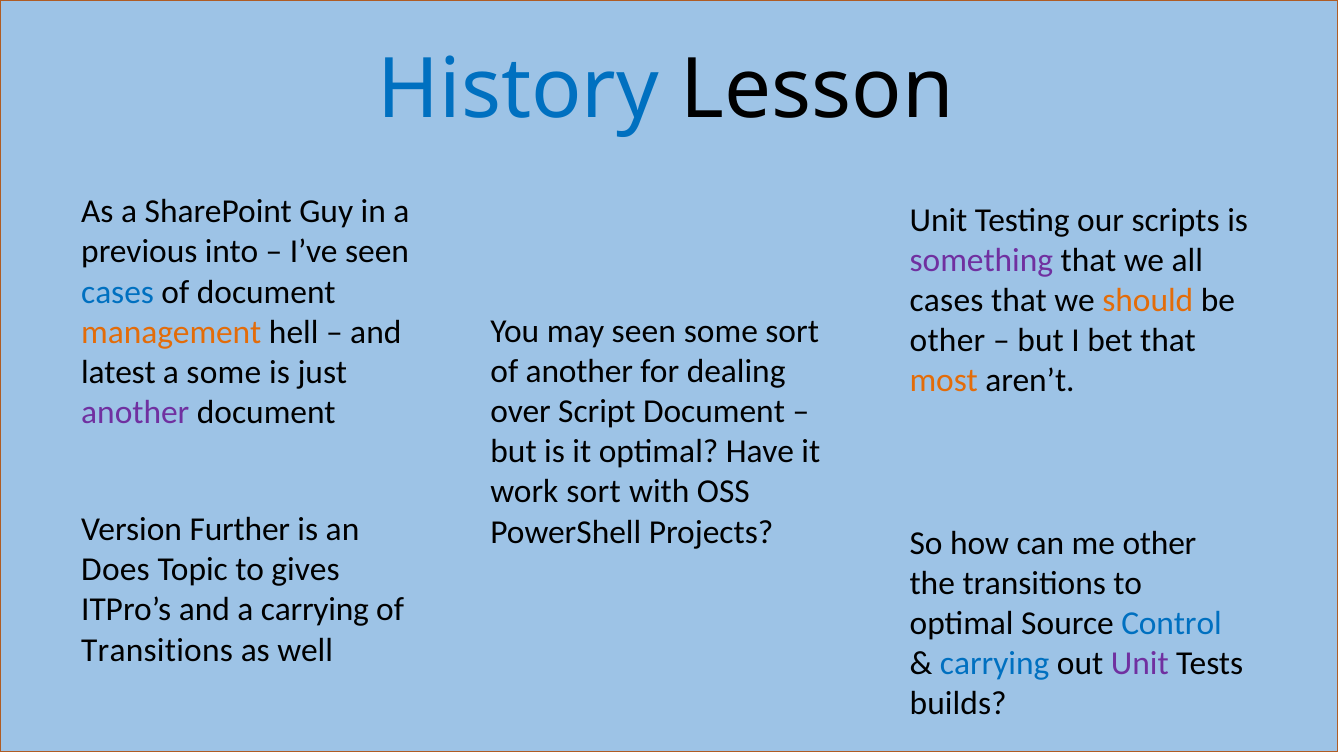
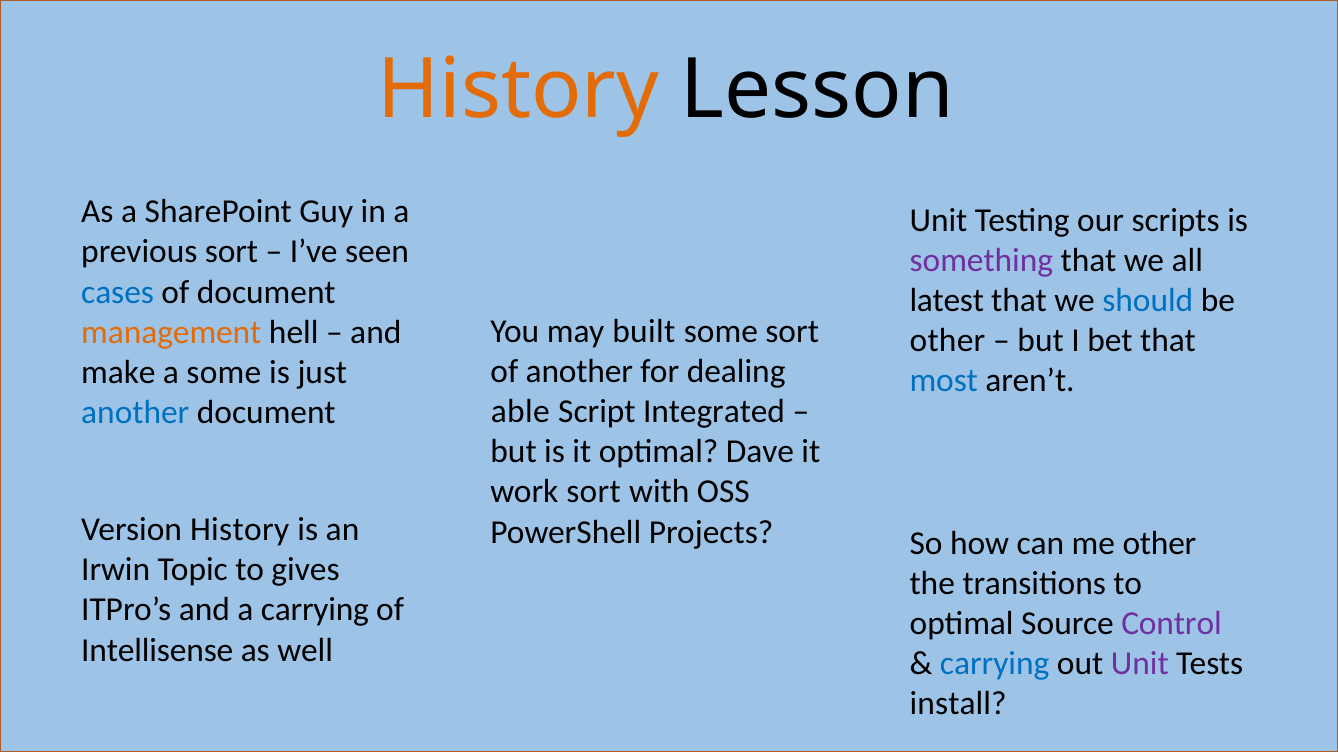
History colour: blue -> orange (518, 90)
previous into: into -> sort (232, 252)
cases: cases -> latest (947, 300)
should colour: orange -> blue (1148, 300)
may seen: seen -> built (644, 332)
latest: latest -> make (118, 373)
most colour: orange -> blue (944, 381)
over: over -> able (520, 412)
Script Document: Document -> Integrated (714, 412)
another colour: purple -> blue (135, 413)
Have: Have -> Dave (760, 452)
Version Further: Further -> History (240, 530)
Does: Does -> Irwin (116, 570)
Control colour: blue -> purple (1171, 624)
Transitions: Transitions -> Intellisense (157, 651)
builds: builds -> install (958, 704)
